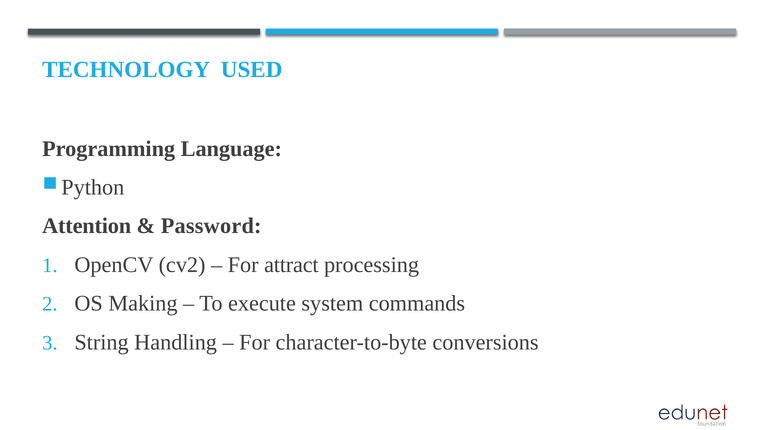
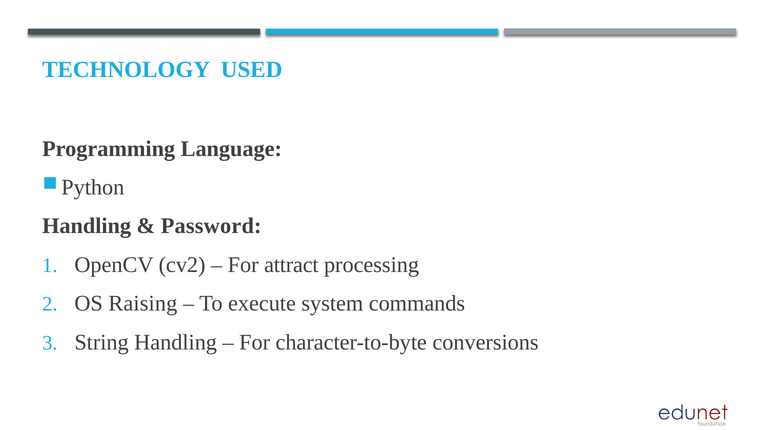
Attention: Attention -> Handling (87, 226)
Making: Making -> Raising (143, 303)
